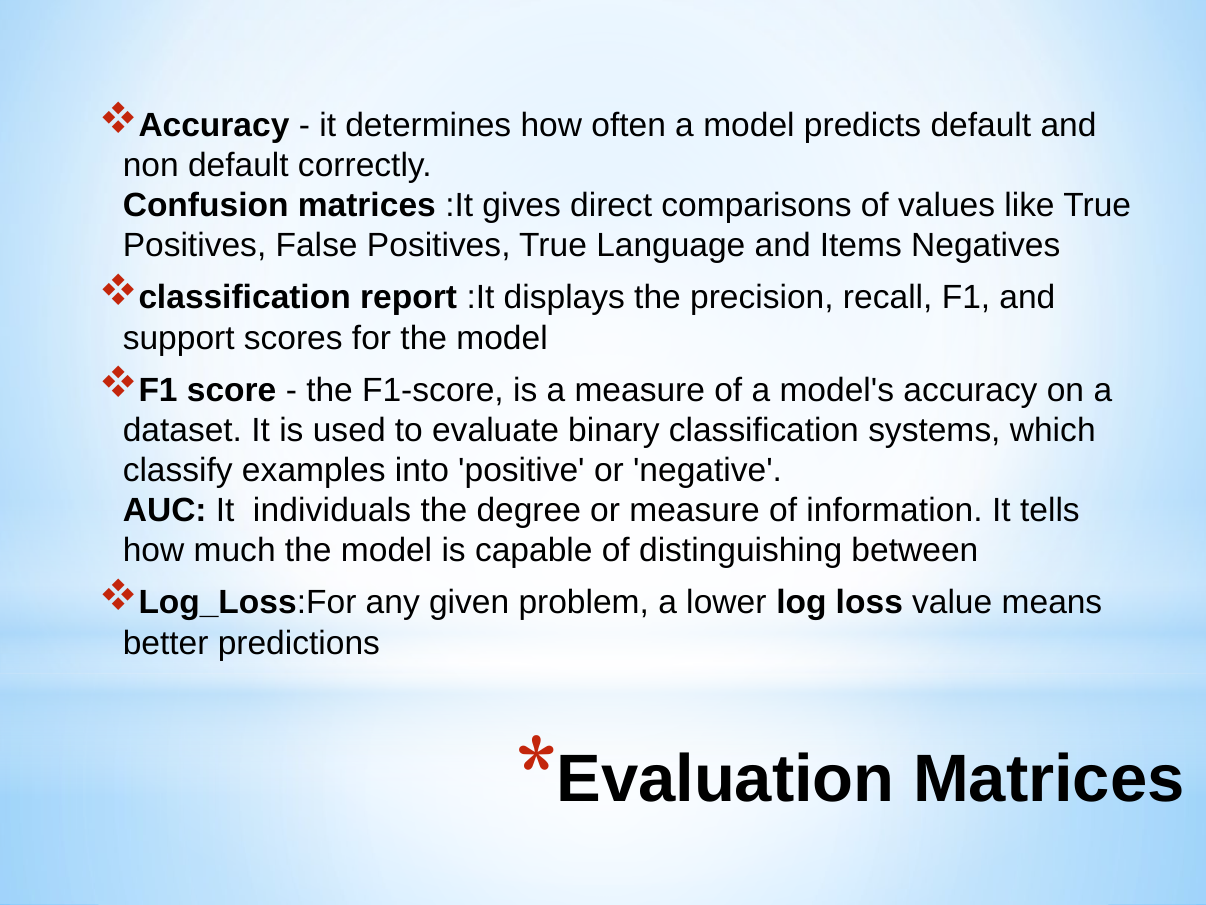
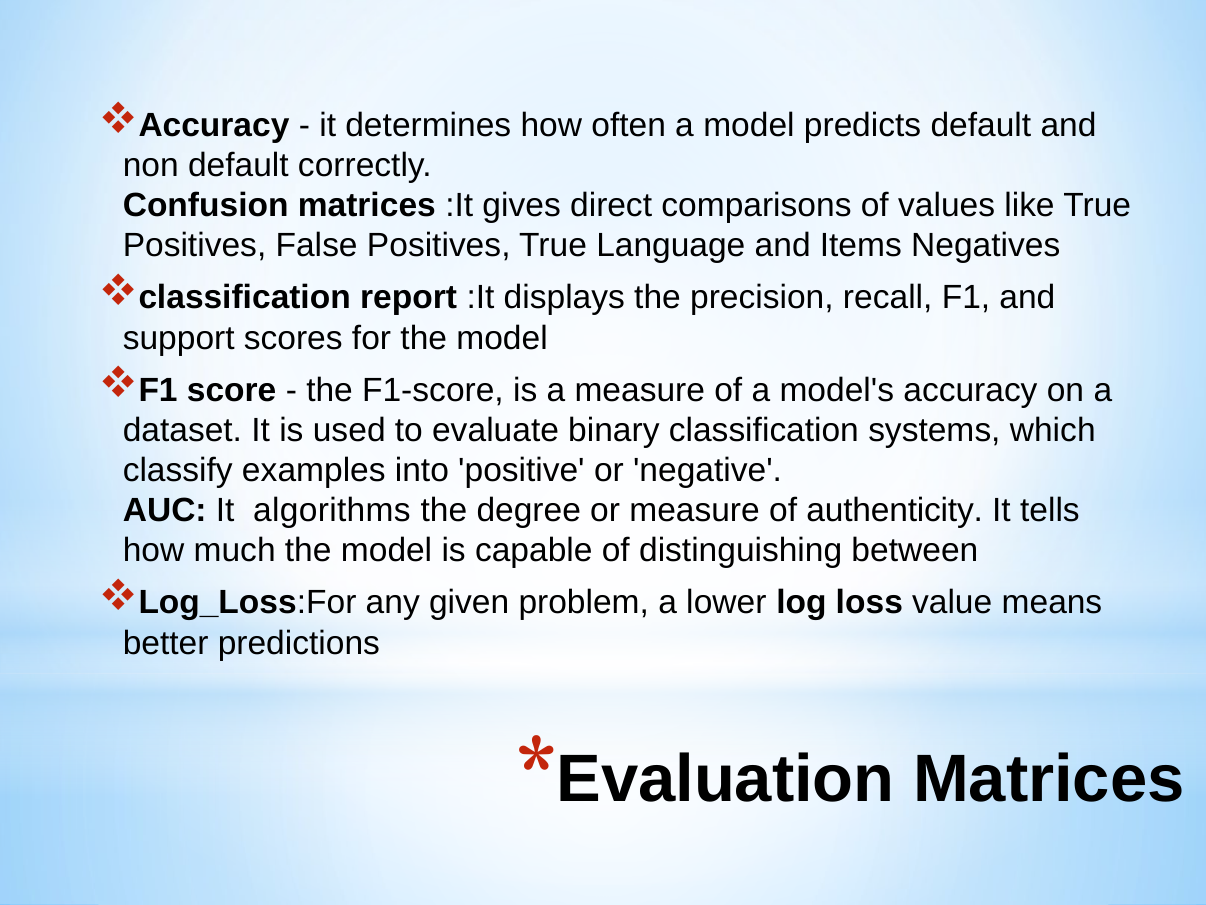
individuals: individuals -> algorithms (332, 510)
information: information -> authenticity (895, 510)
